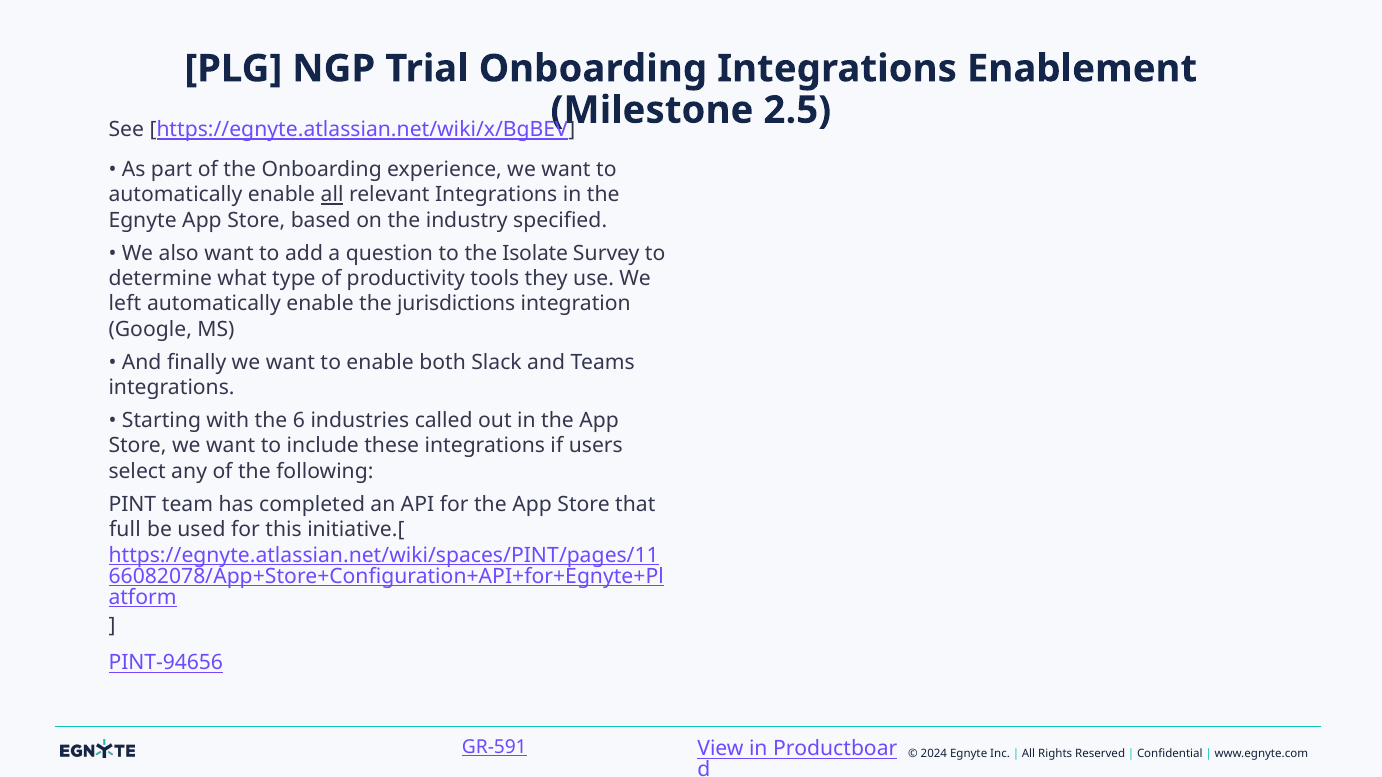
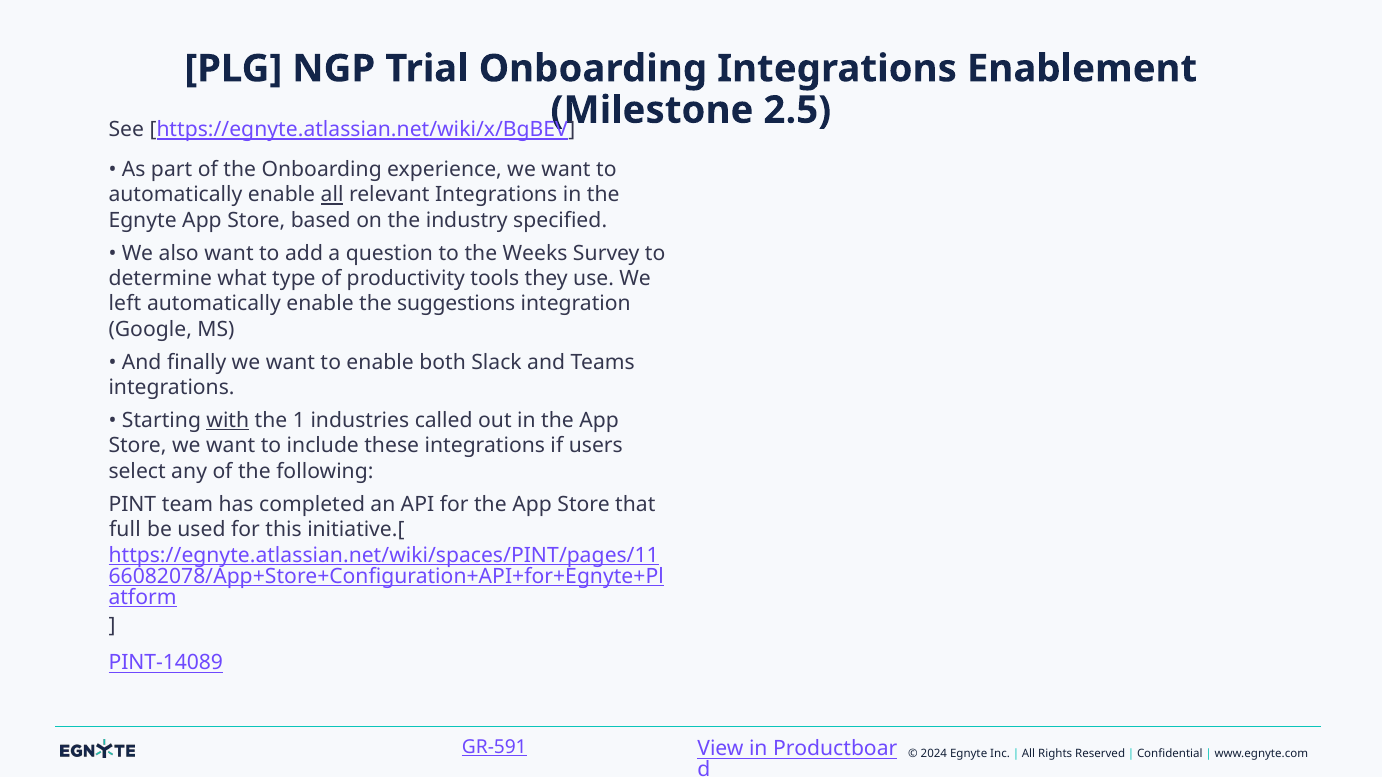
Isolate: Isolate -> Weeks (535, 253)
jurisdictions: jurisdictions -> suggestions (456, 304)
with underline: none -> present (228, 421)
6: 6 -> 1 (299, 421)
PINT-94656: PINT-94656 -> PINT-14089 (166, 663)
